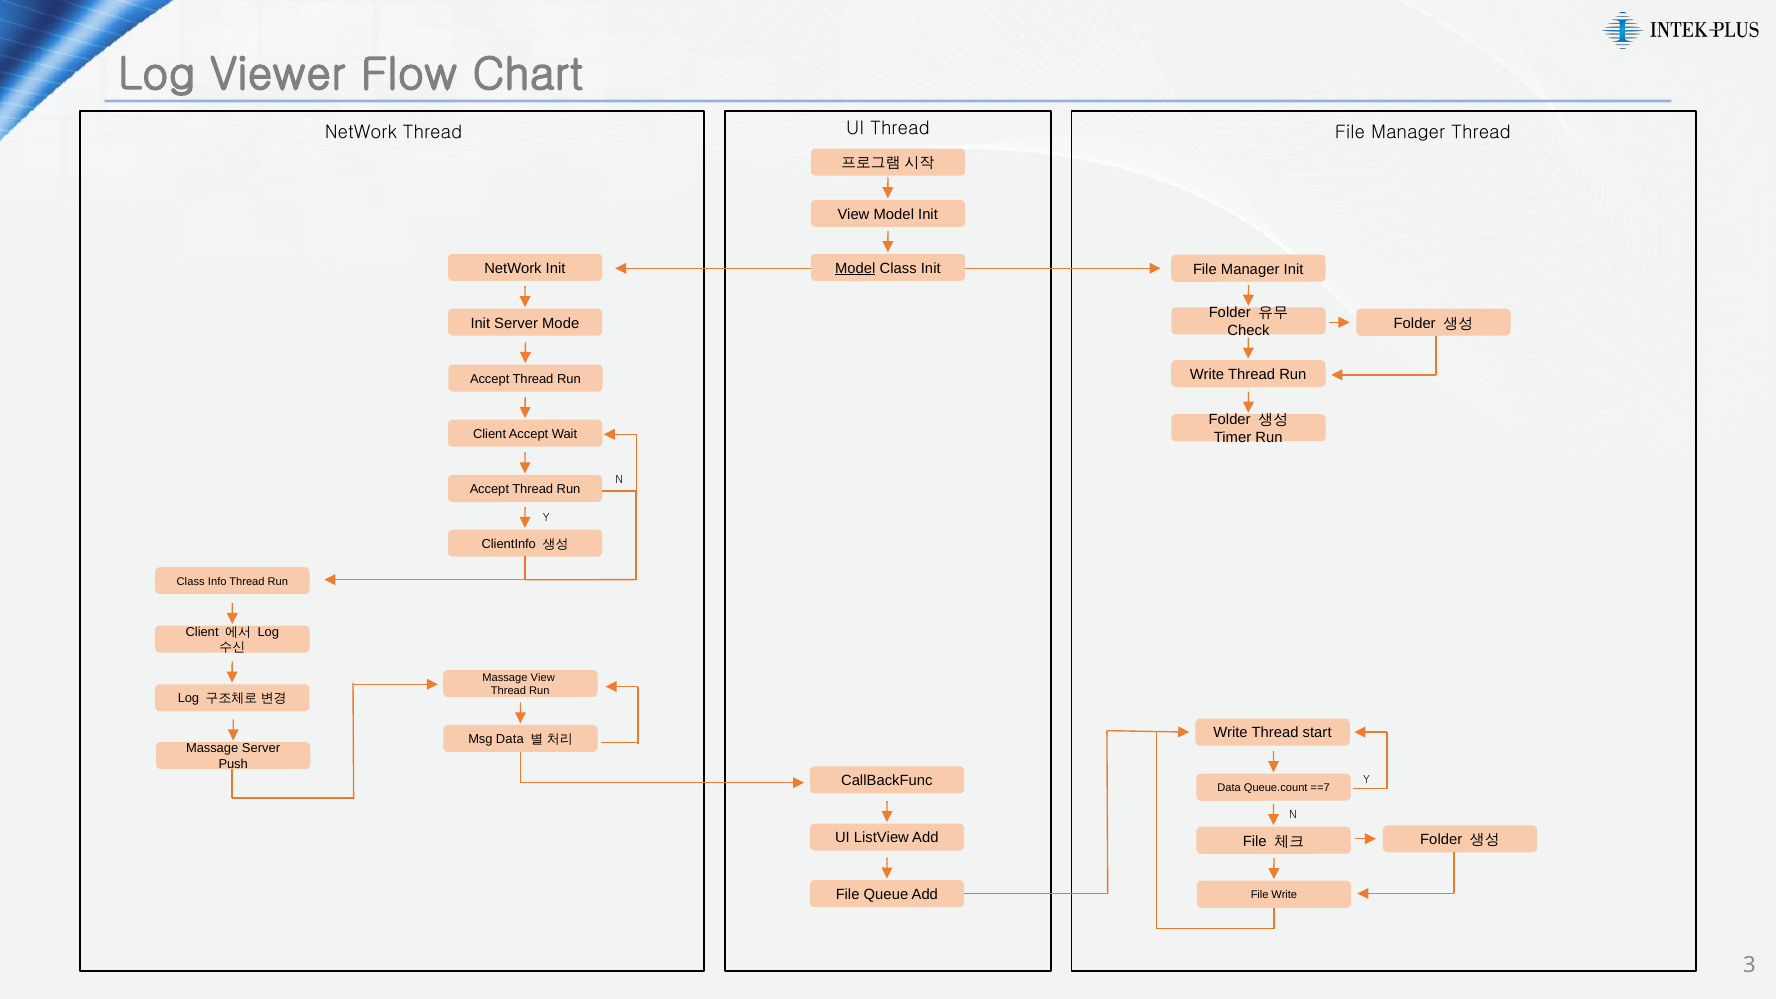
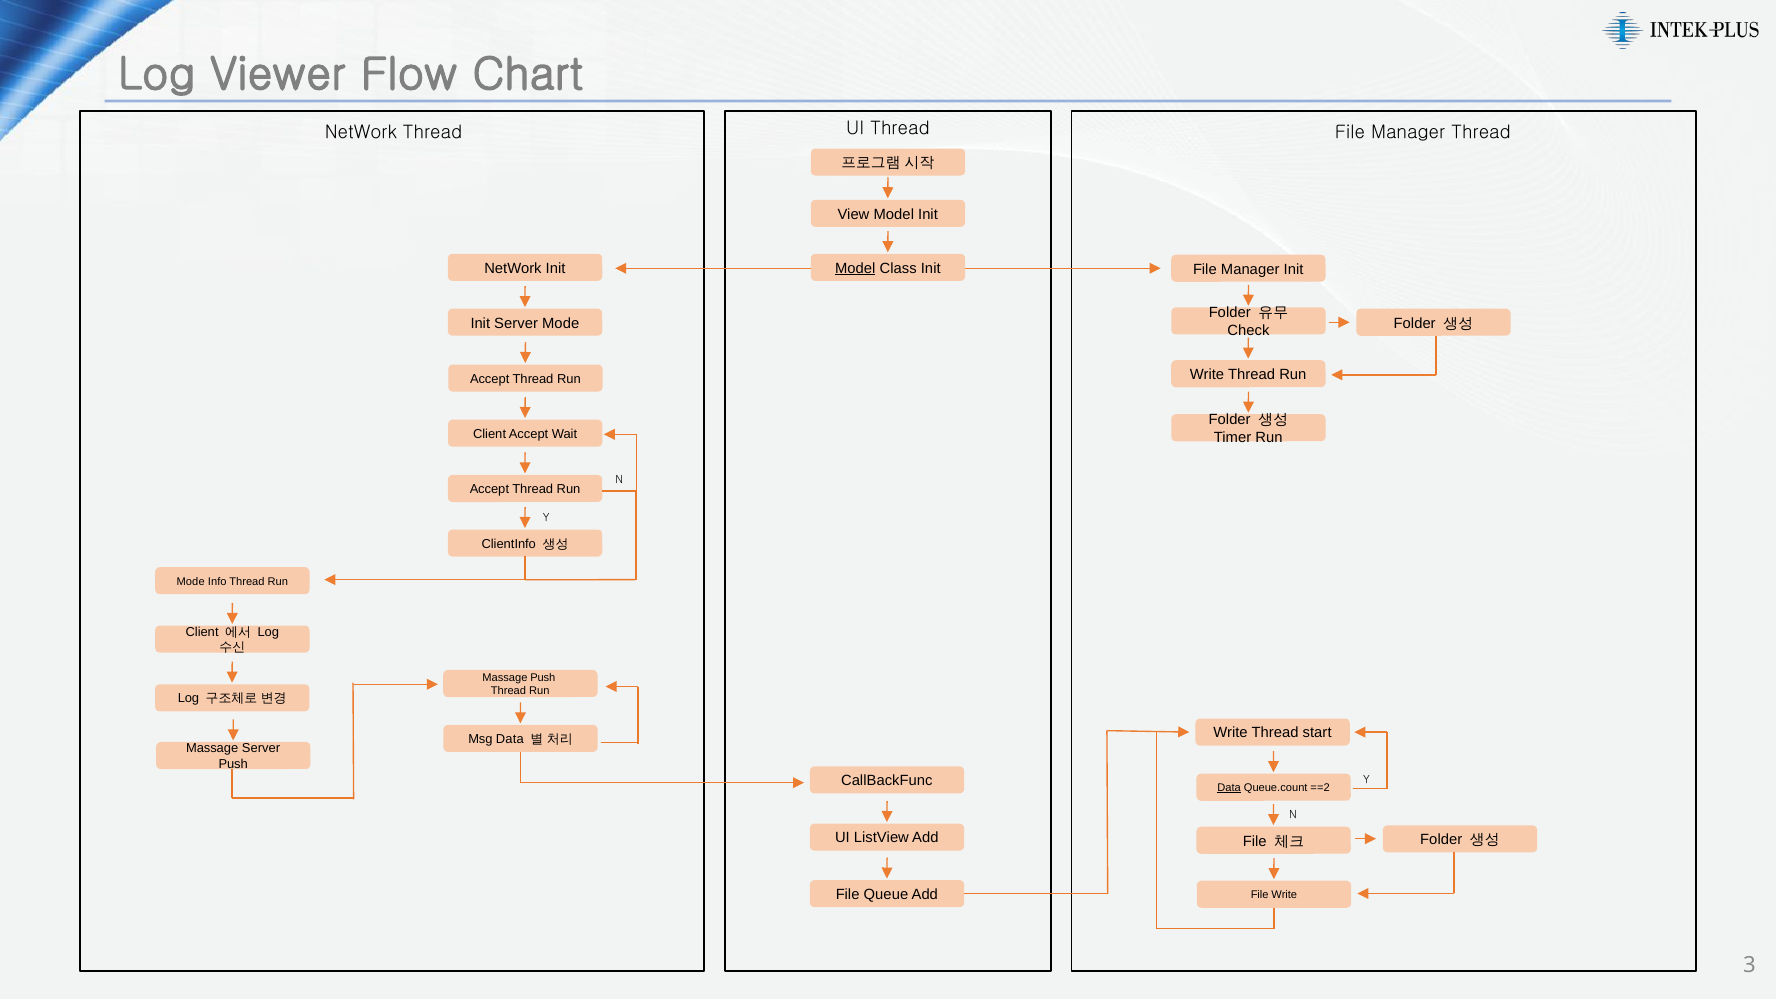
Class: Class -> Mode (191, 581)
Massage View: View -> Push (543, 678)
Data underline: none -> present (1229, 788)
==7: ==7 -> ==2 (1320, 788)
